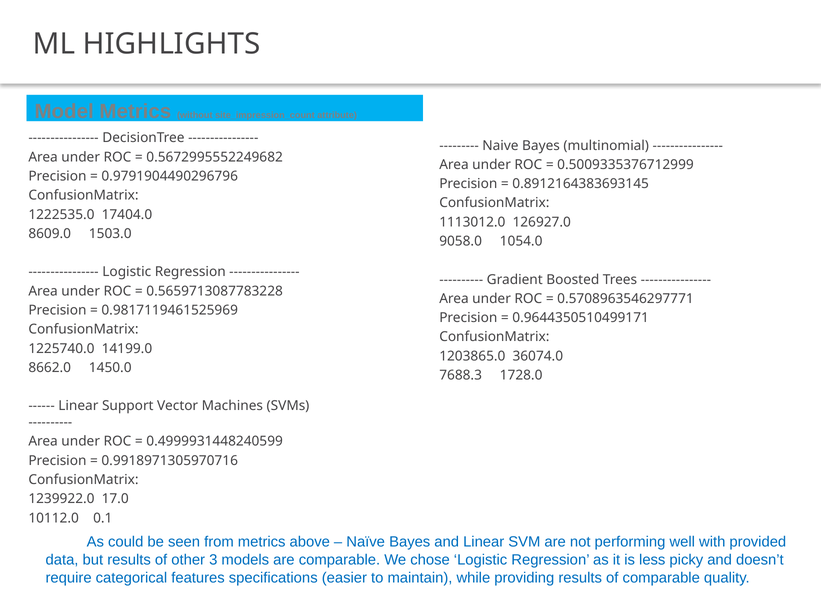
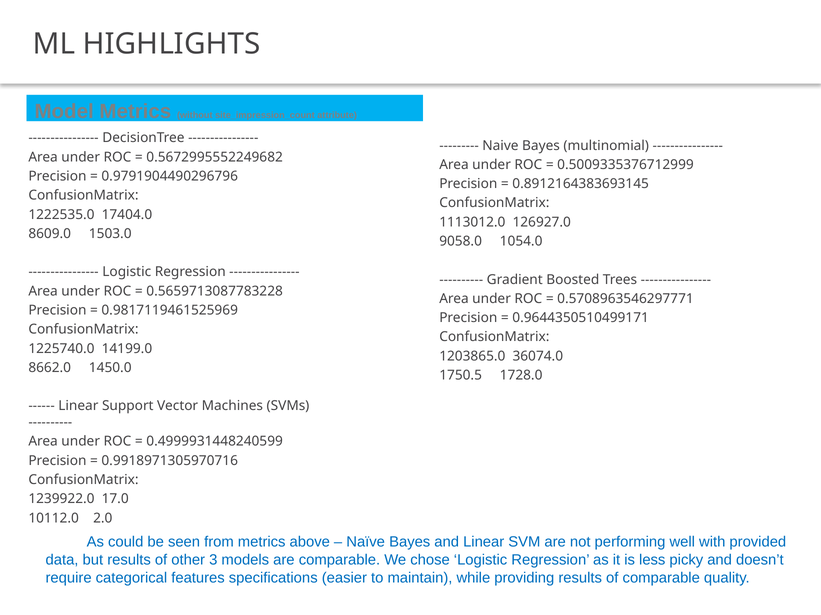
7688.3: 7688.3 -> 1750.5 (461, 376)
0.1: 0.1 -> 2.0 (103, 519)
